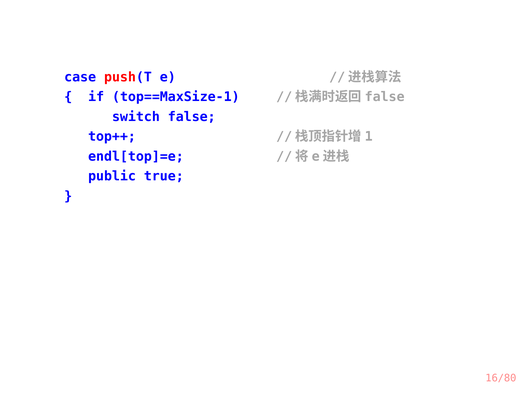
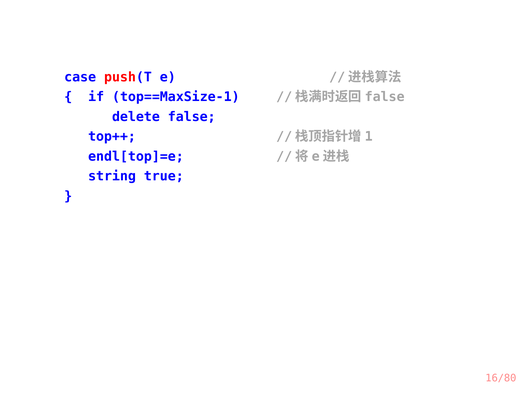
switch: switch -> delete (136, 117)
public: public -> string (112, 177)
